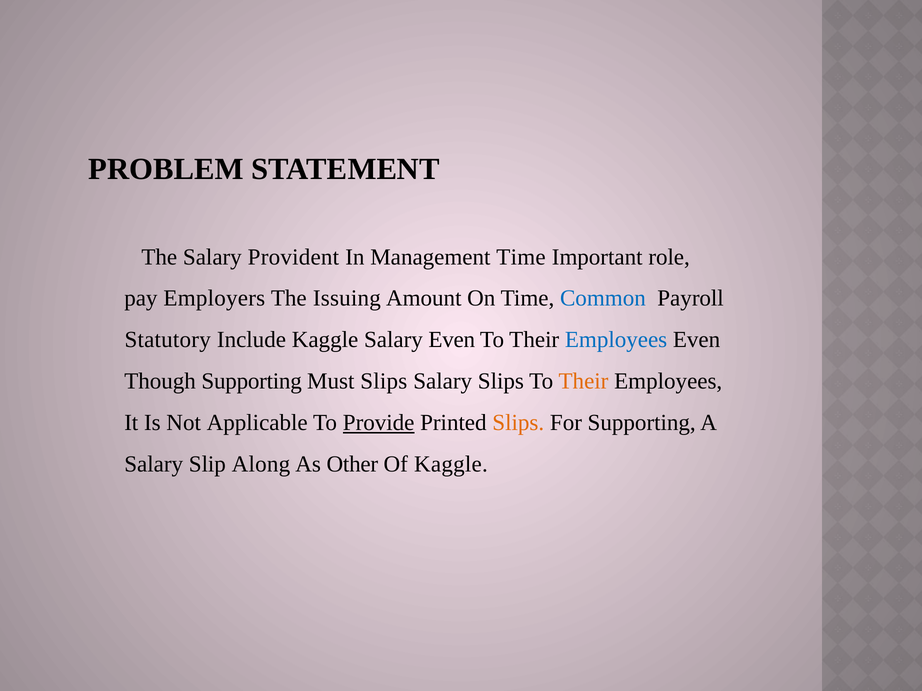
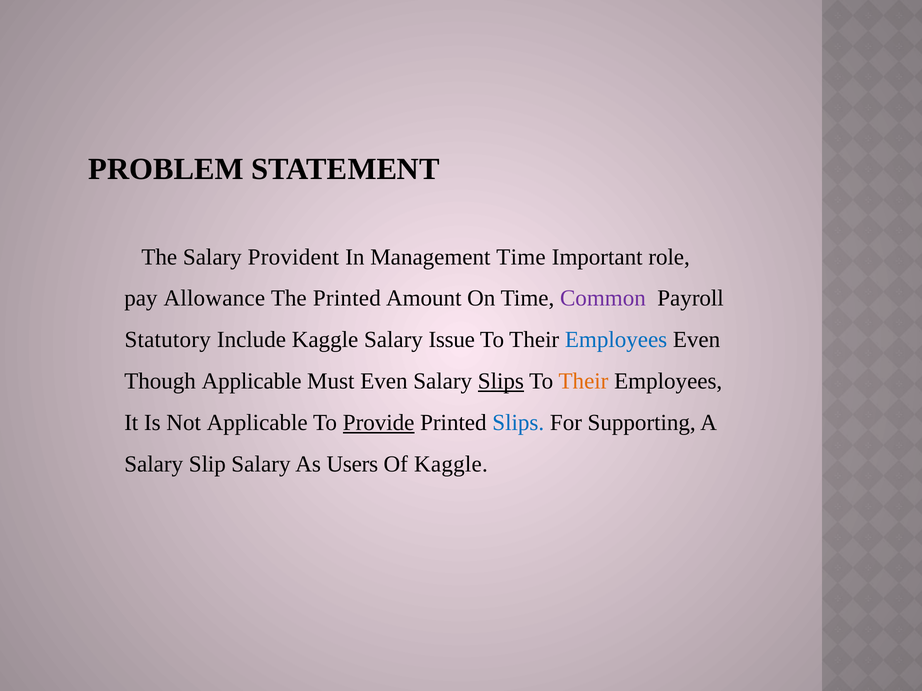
Employers: Employers -> Allowance (214, 299)
The Issuing: Issuing -> Printed (347, 299)
Common colour: blue -> purple (603, 299)
Salary Even: Even -> Issue (452, 340)
Though Supporting: Supporting -> Applicable (252, 382)
Must Slips: Slips -> Even (384, 382)
Slips underline: none -> present (501, 382)
Slips colour: orange -> blue (518, 423)
Slip Along: Along -> Salary (261, 465)
Other: Other -> Users (352, 465)
